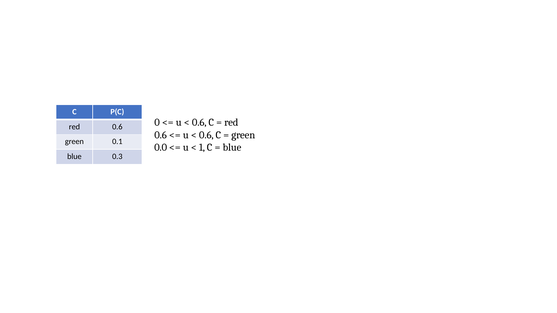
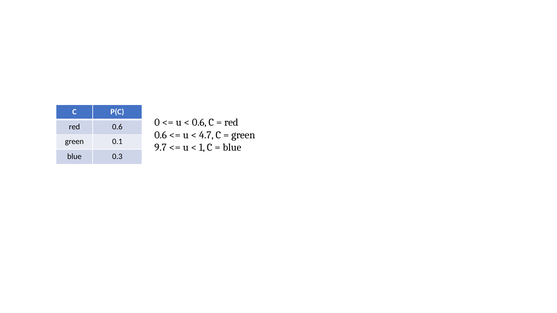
0.6: 0.6 -> 4.7 (206, 135)
0.0: 0.0 -> 9.7 (161, 148)
